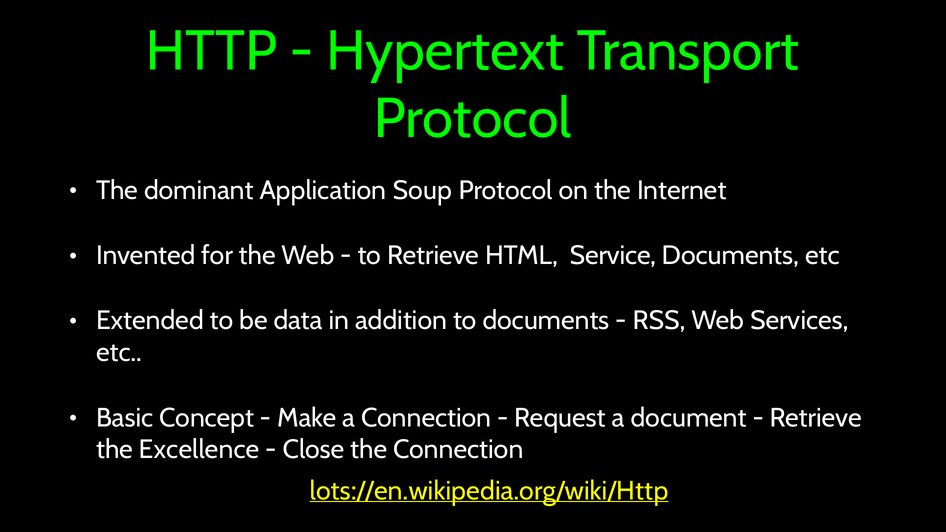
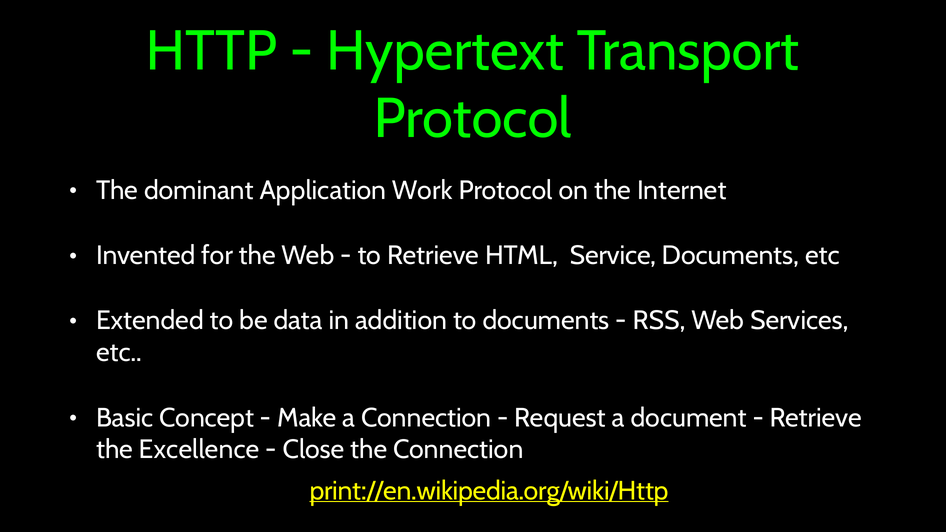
Soup: Soup -> Work (422, 190)
lots://en.wikipedia.org/wiki/Http: lots://en.wikipedia.org/wiki/Http -> print://en.wikipedia.org/wiki/Http (489, 491)
